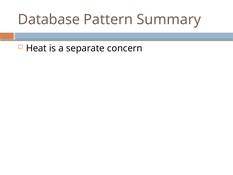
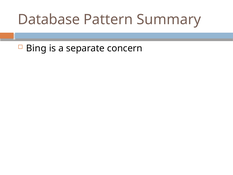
Heat: Heat -> Bing (36, 48)
